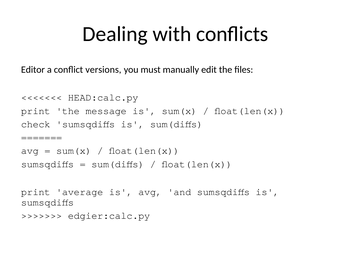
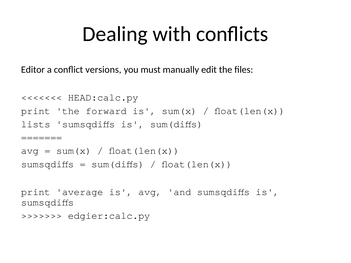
message: message -> forward (106, 111)
check: check -> lists (36, 124)
